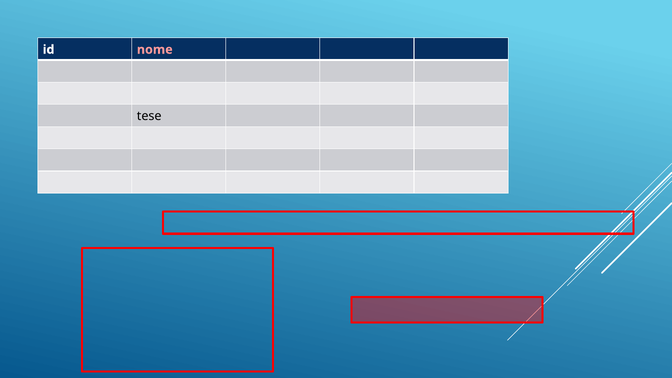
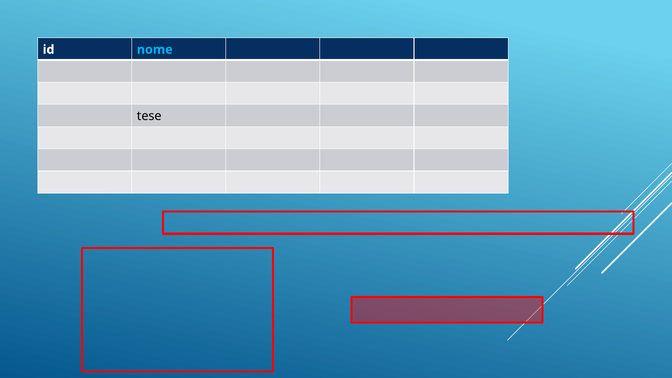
nome colour: pink -> light blue (155, 50)
